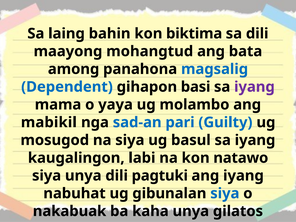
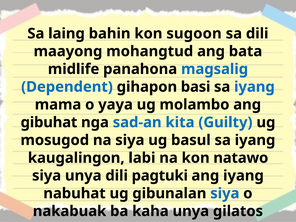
biktima: biktima -> sugoon (194, 34)
among: among -> midlife (74, 69)
iyang colour: purple -> blue (254, 87)
mabikil: mabikil -> gibuhat (49, 122)
pari: pari -> kita (180, 122)
